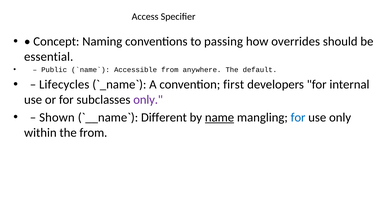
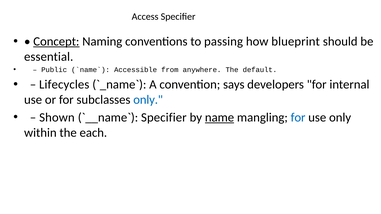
Concept underline: none -> present (56, 42)
overrides: overrides -> blueprint (296, 42)
first: first -> says (234, 85)
only colour: purple -> blue (148, 100)
Different: Different -> Specifier (164, 118)
the from: from -> each (93, 133)
